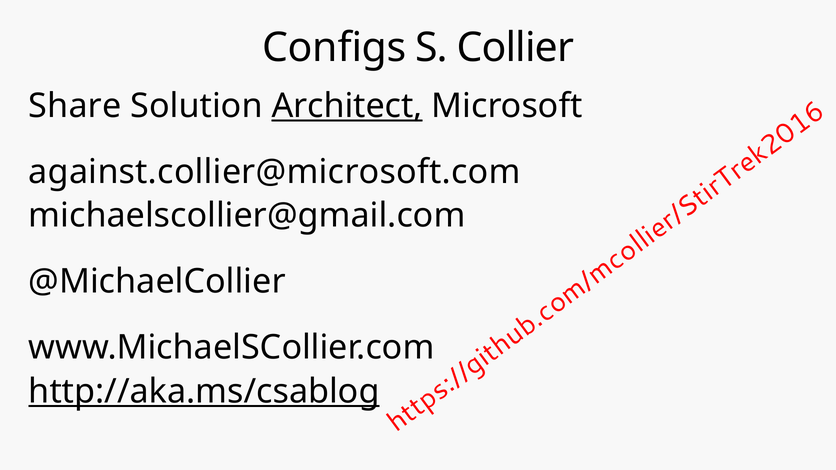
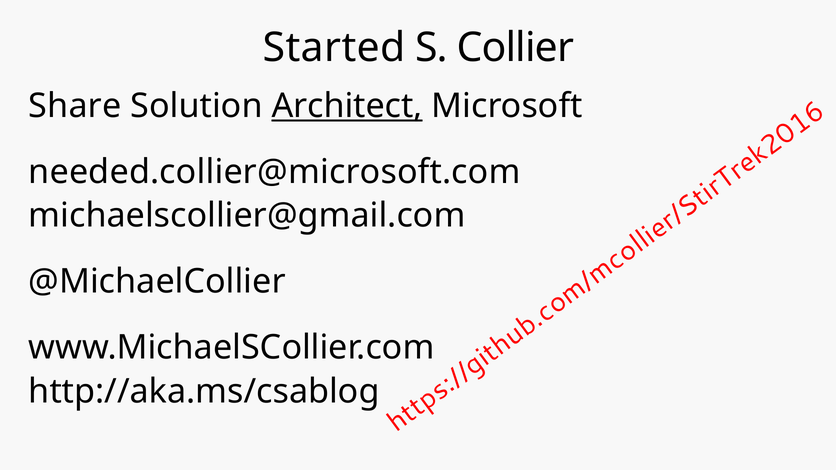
Configs: Configs -> Started (334, 48)
against.collier@microsoft.com: against.collier@microsoft.com -> needed.collier@microsoft.com (275, 172)
http://aka.ms/csablog underline: present -> none (204, 391)
